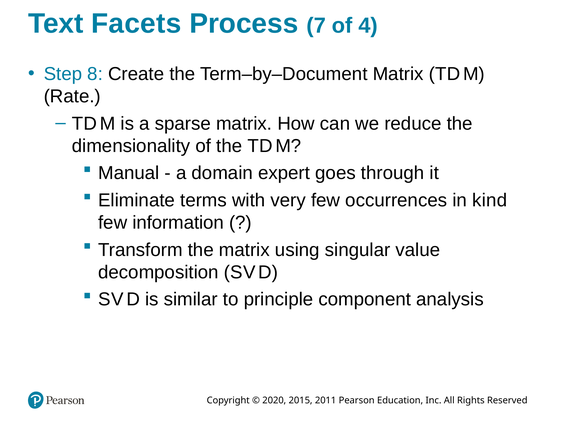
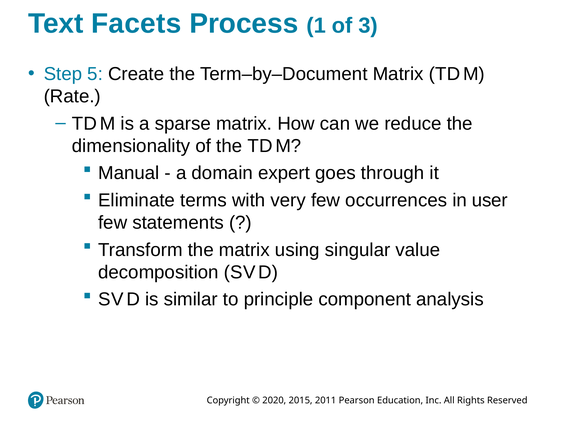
7: 7 -> 1 (316, 26)
4: 4 -> 3 (368, 26)
8: 8 -> 5 (95, 74)
kind: kind -> user (490, 200)
information: information -> statements (178, 223)
